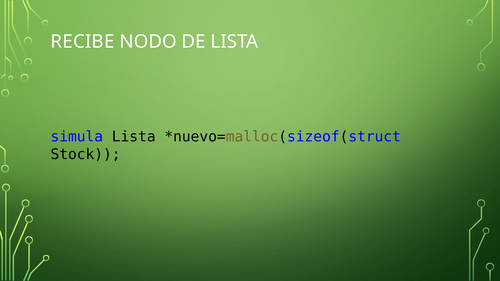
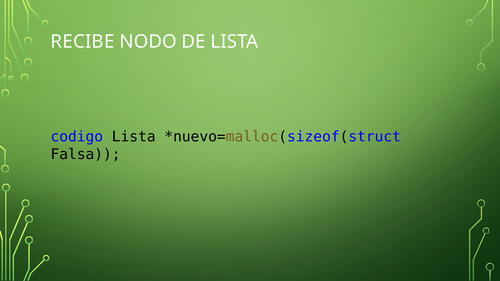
simula: simula -> codigo (77, 137)
Stock: Stock -> Falsa (86, 154)
